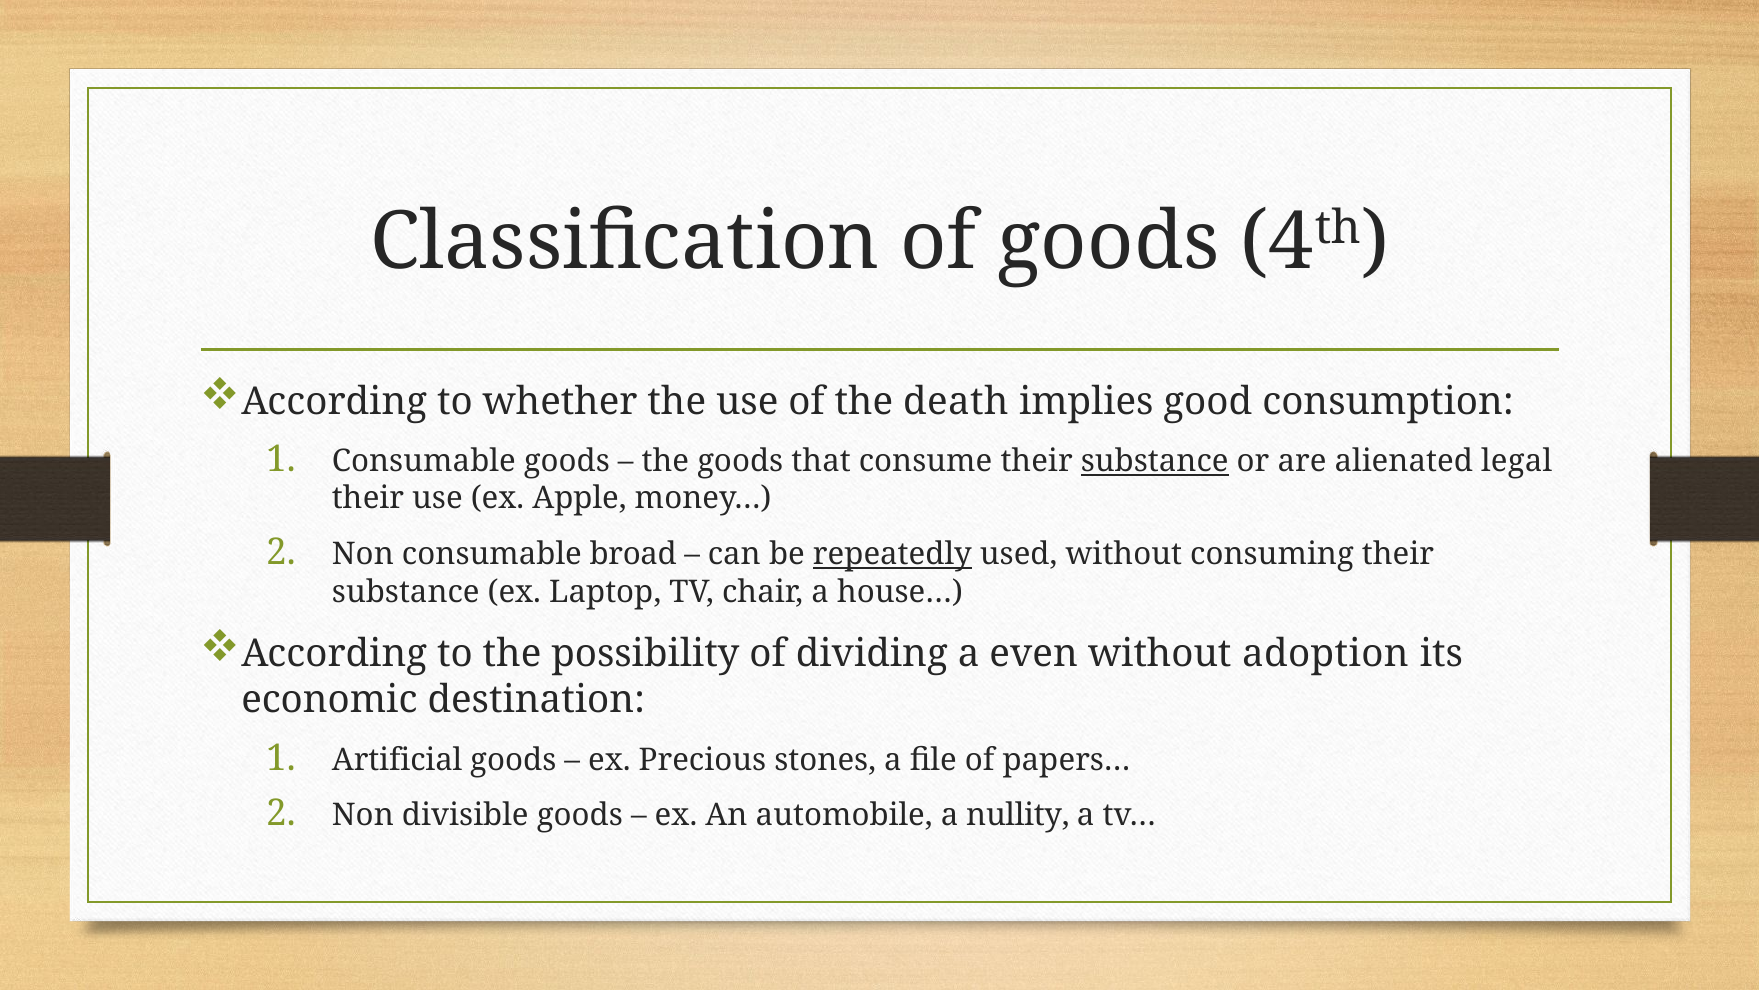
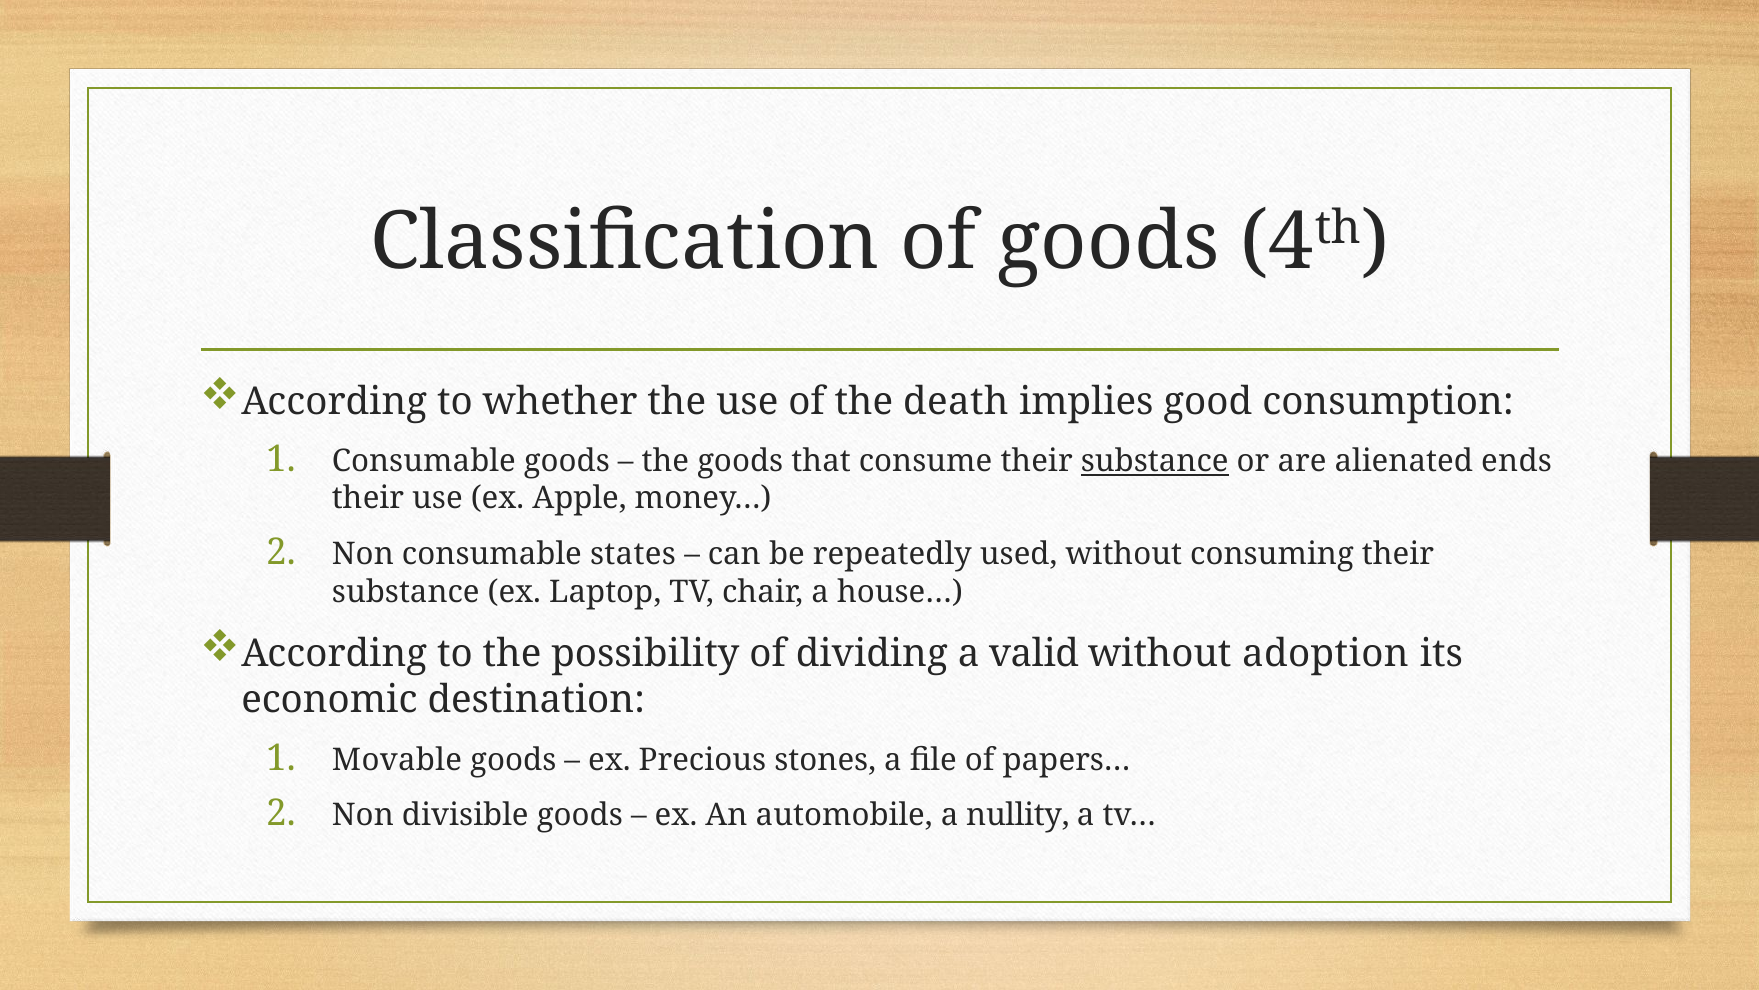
legal: legal -> ends (1517, 461)
broad: broad -> states (633, 554)
repeatedly underline: present -> none (892, 554)
even: even -> valid (1034, 654)
Artificial: Artificial -> Movable (397, 759)
